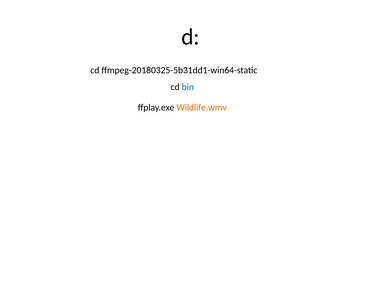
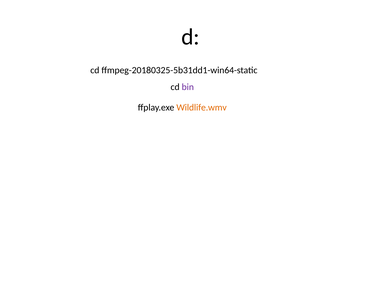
bin colour: blue -> purple (188, 87)
